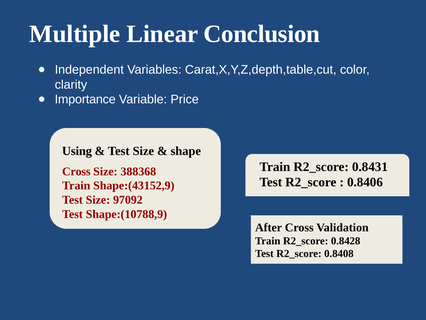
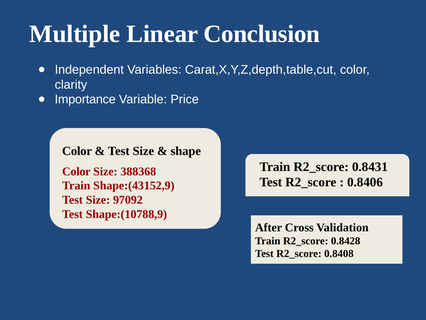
Using: Using -> Color (77, 151)
Cross: Cross -> Color (76, 171)
